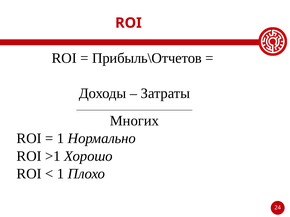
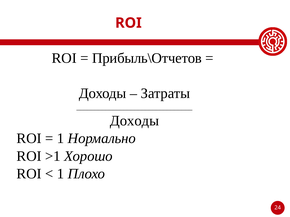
Многих: Многих -> Доходы (134, 121)
